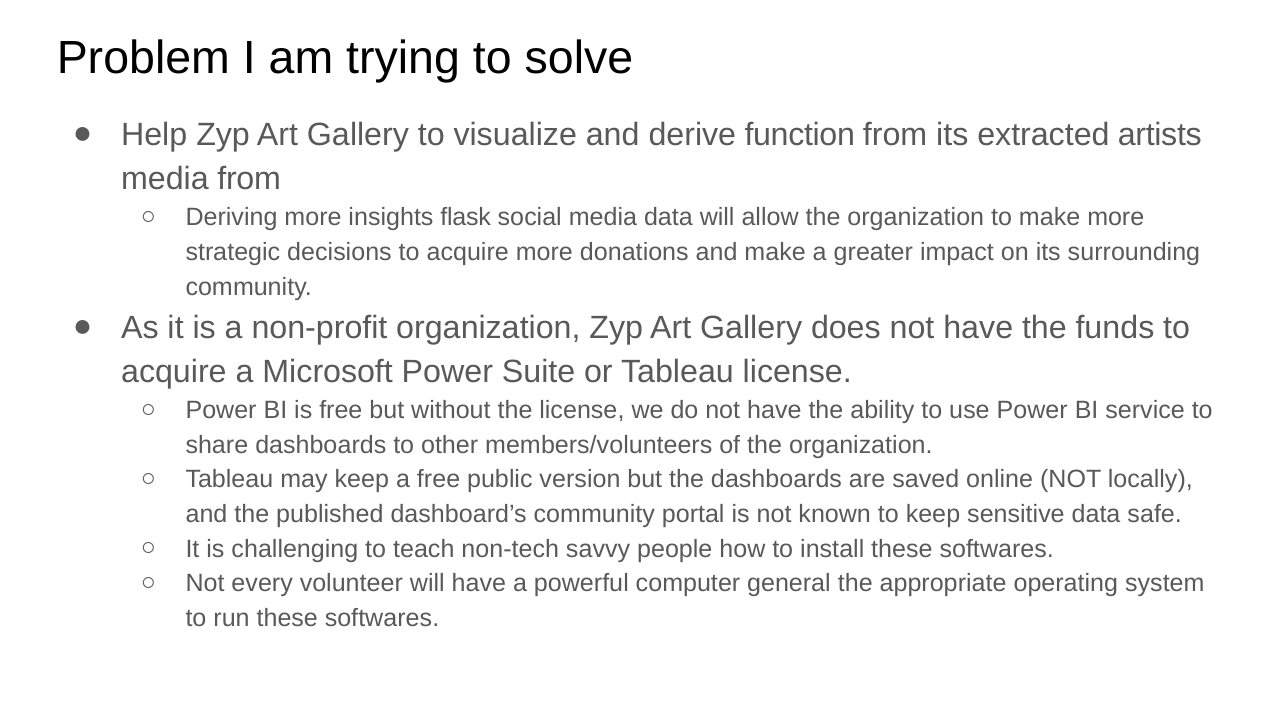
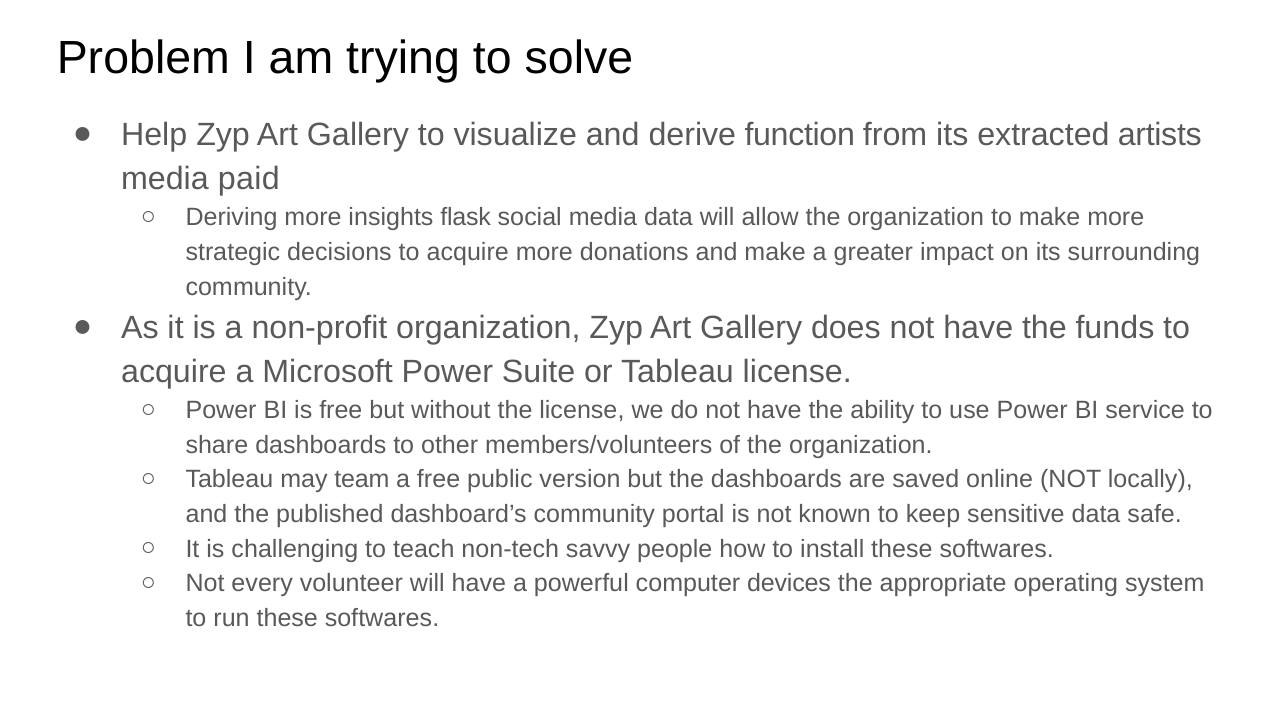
media from: from -> paid (249, 179)
may keep: keep -> team (362, 480)
general: general -> devices (789, 584)
